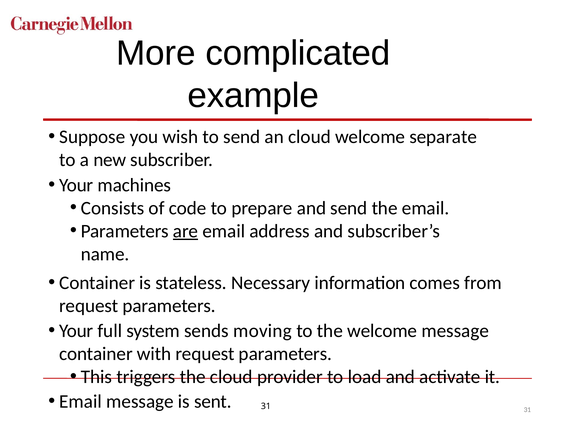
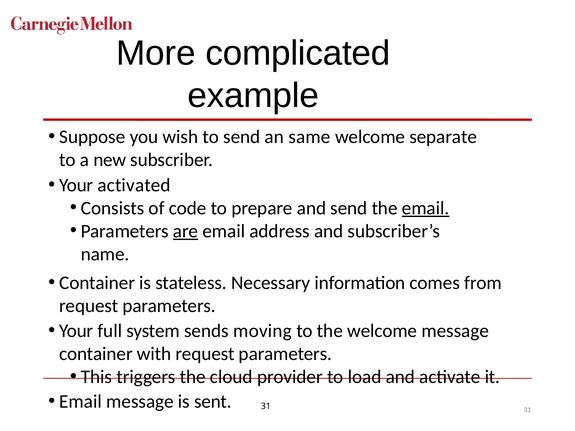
an cloud: cloud -> same (309, 137)
machines: machines -> activated (134, 185)
email underline: none -> present (426, 208)
